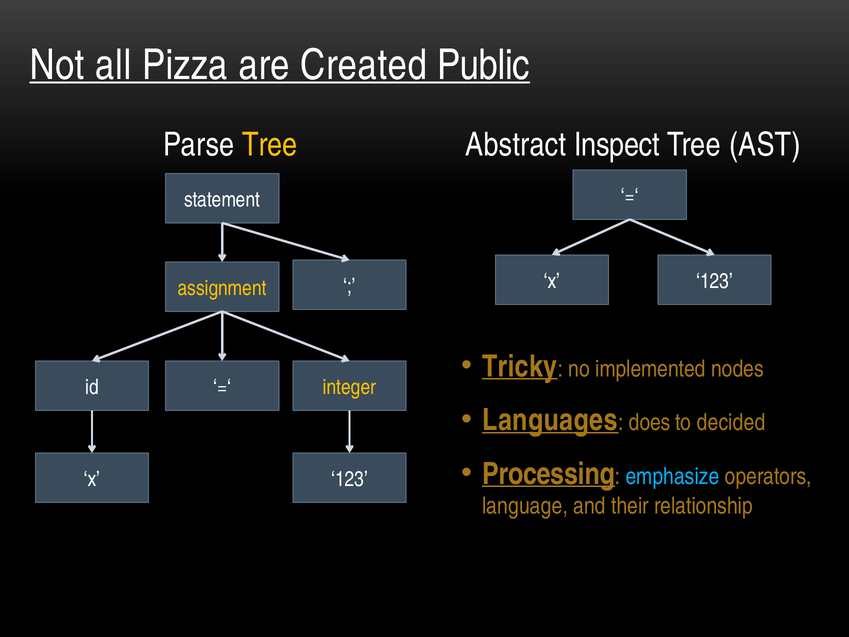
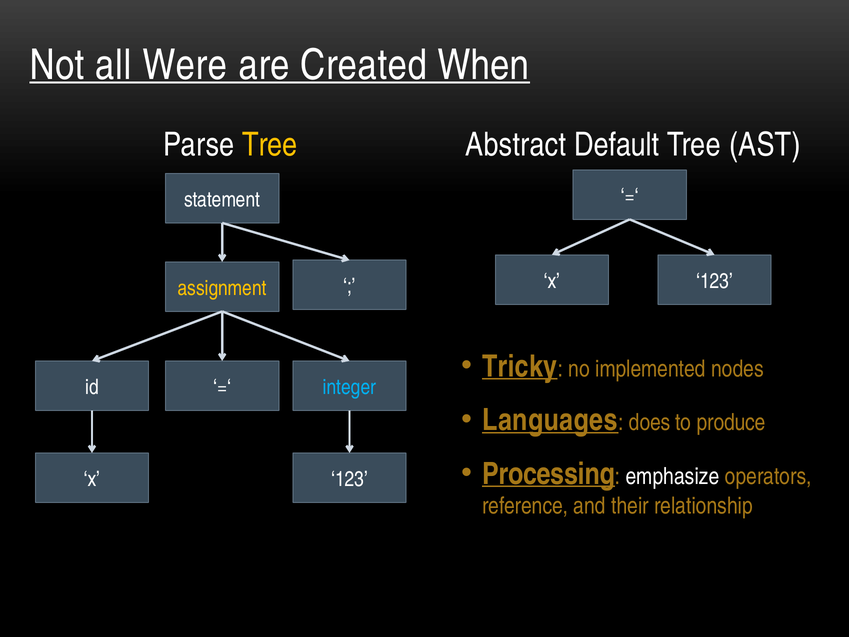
Pizza: Pizza -> Were (185, 65)
Public: Public -> When (483, 65)
Inspect: Inspect -> Default (617, 145)
integer colour: yellow -> light blue (350, 387)
decided: decided -> produce (731, 422)
emphasize colour: light blue -> white (673, 476)
language: language -> reference (525, 506)
